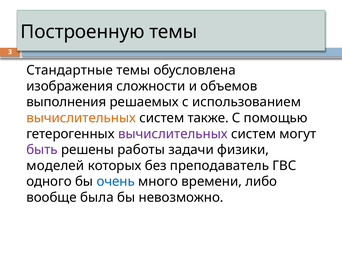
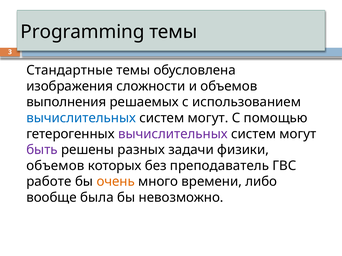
Построенную: Построенную -> Programming (82, 32)
вычислительных colour: orange -> blue (81, 118)
также: также -> могут (208, 118)
работы: работы -> разных (141, 150)
моделей: моделей -> объемов (55, 166)
одного: одного -> работе (49, 182)
очень colour: blue -> orange (116, 182)
